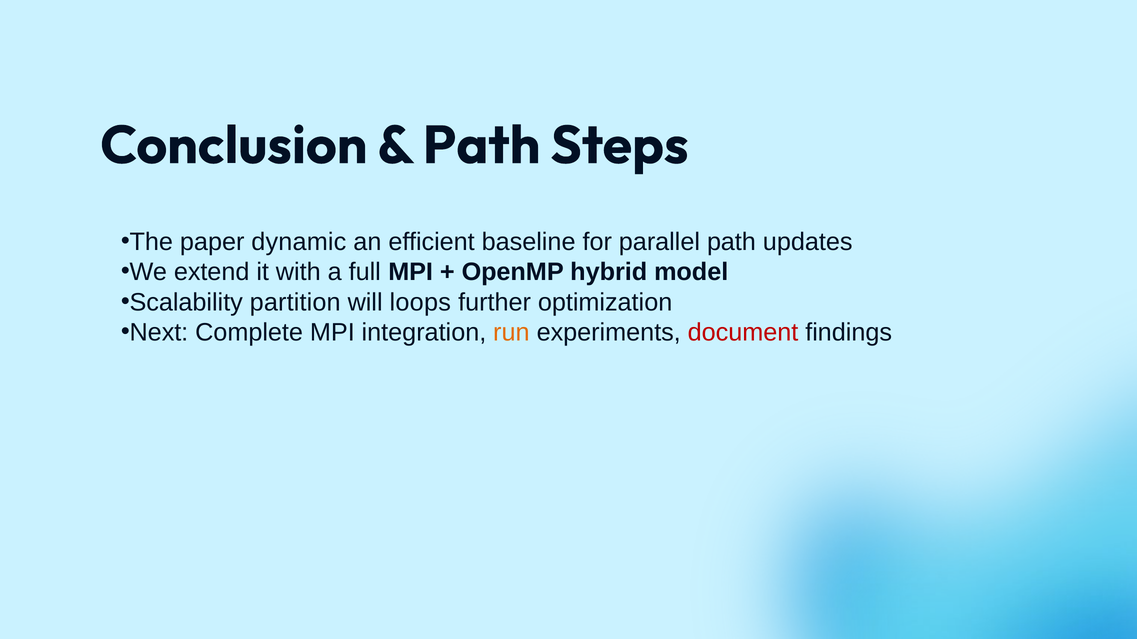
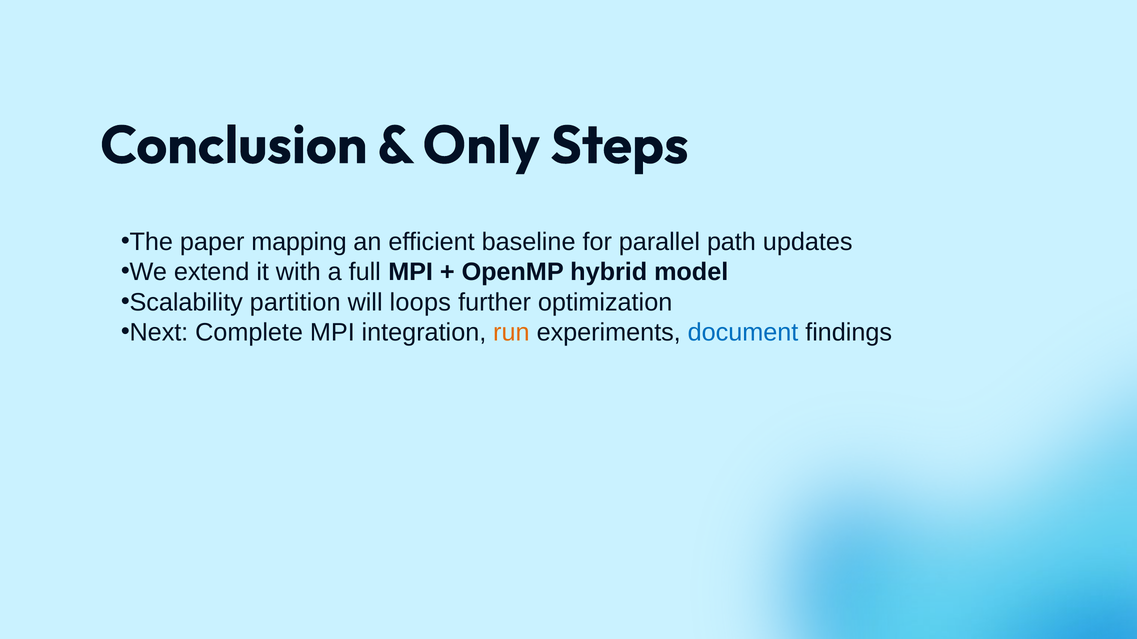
Path: Path -> Only (481, 146)
dynamic: dynamic -> mapping (299, 242)
document colour: red -> blue (743, 333)
